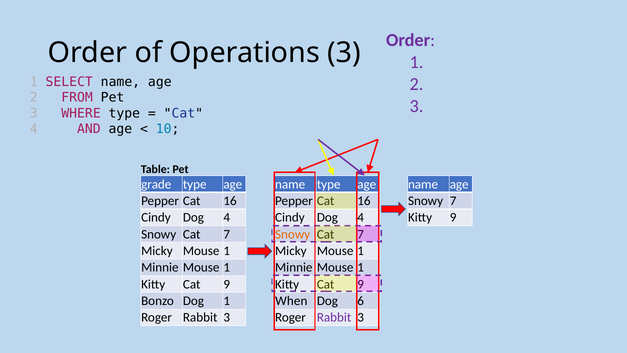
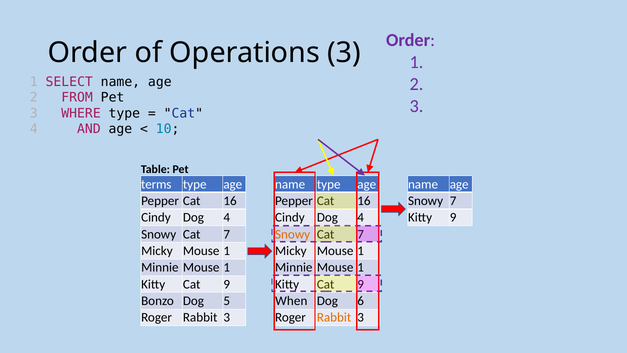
grade: grade -> terms (156, 184)
Dog 1: 1 -> 5 (227, 301)
Rabbit colour: purple -> orange (334, 317)
